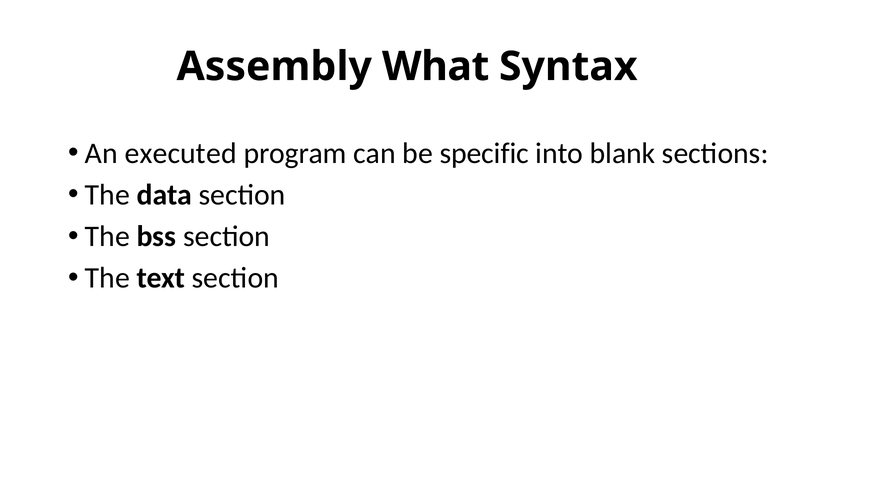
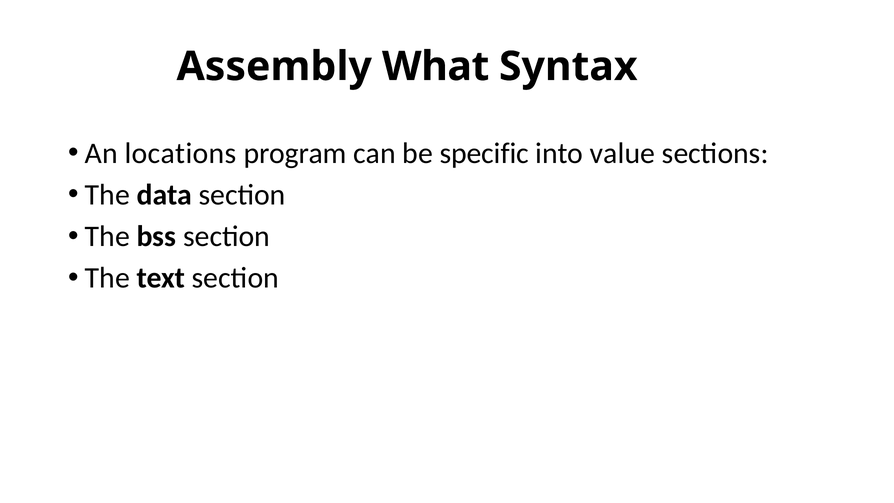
executed: executed -> locations (181, 153)
blank: blank -> value (622, 153)
